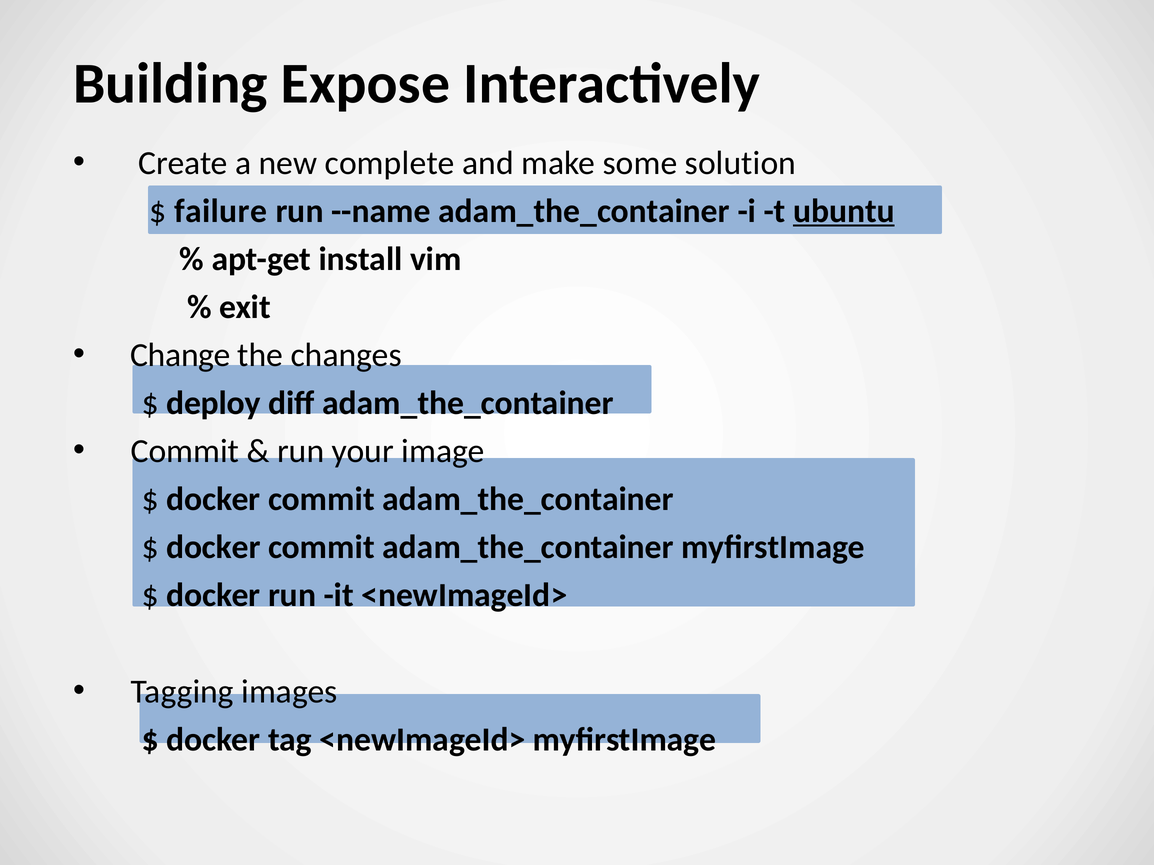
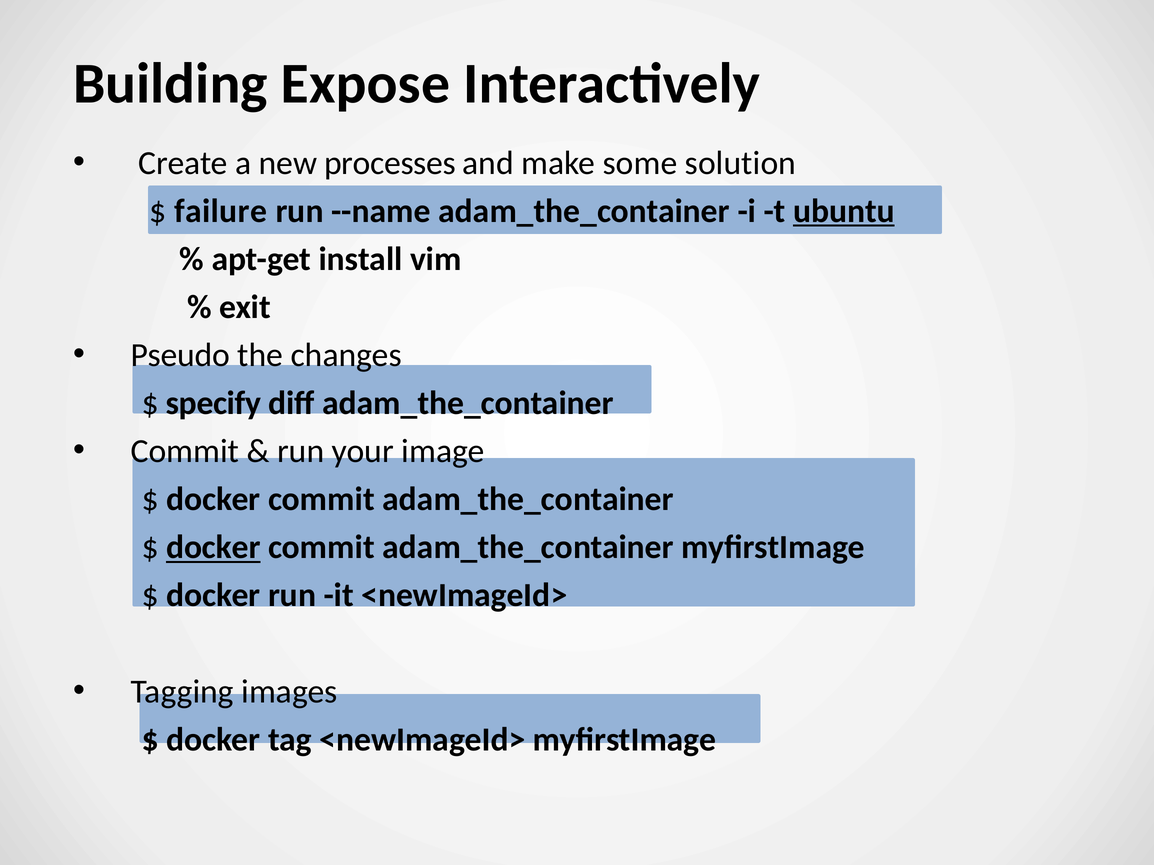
complete: complete -> processes (390, 163)
Change: Change -> Pseudo (180, 355)
deploy: deploy -> specify (213, 403)
docker underline: none -> present (213, 548)
